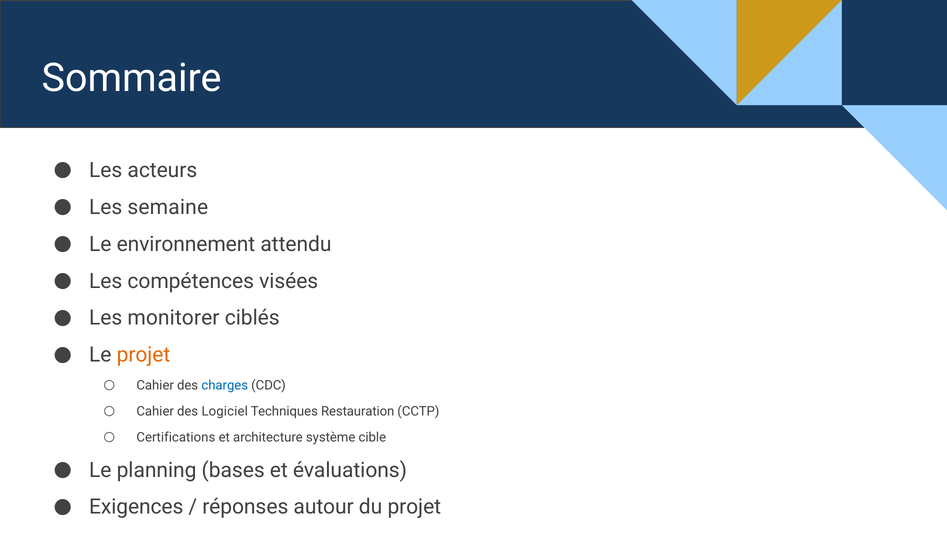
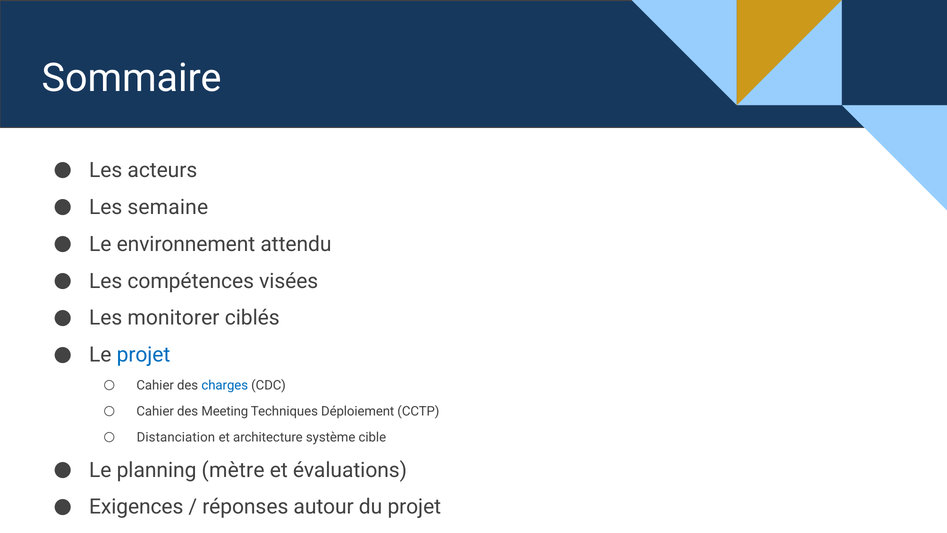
projet colour: orange -> blue (143, 355)
Logiciel: Logiciel -> Meeting (225, 411)
Restauration: Restauration -> Déploiement (358, 411)
Certifications: Certifications -> Distanciation (176, 437)
bases: bases -> mètre (233, 470)
